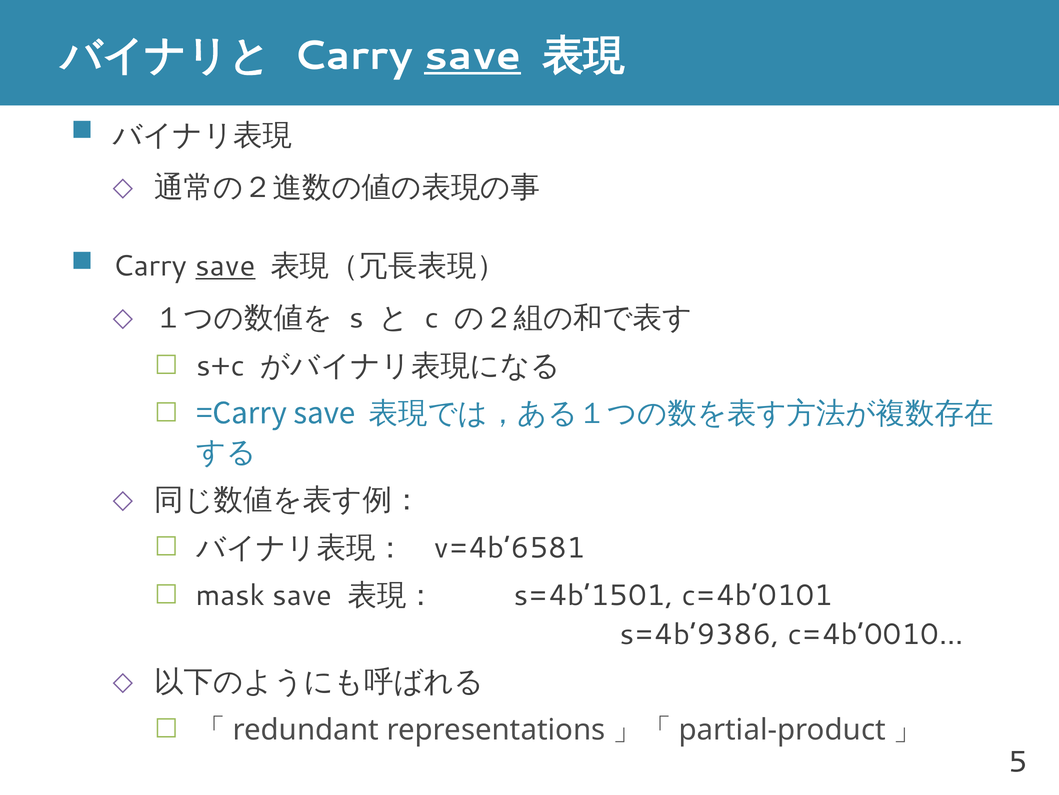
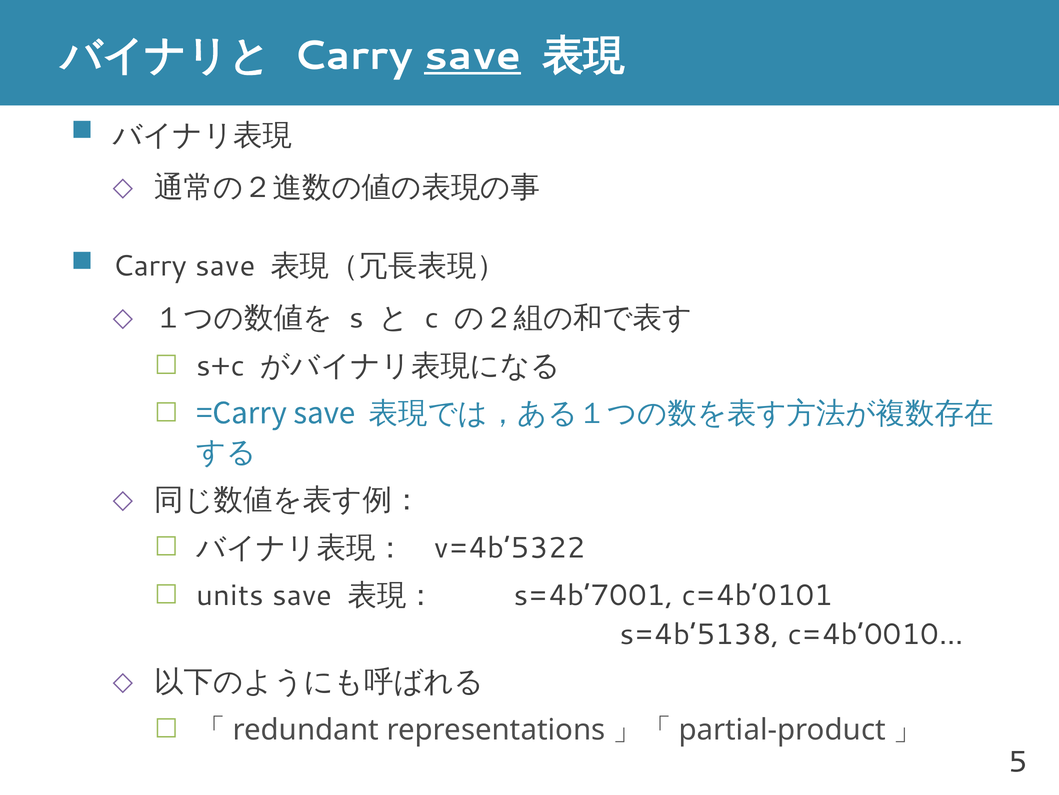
save underline: present -> none (225, 266)
v=4b’6581: v=4b’6581 -> v=4b’5322 (510, 547)
mask: mask -> units (230, 595)
s=4b’1501: s=4b’1501 -> s=4b’7001 (594, 595)
s=4b’9386: s=4b’9386 -> s=4b’5138 (700, 634)
